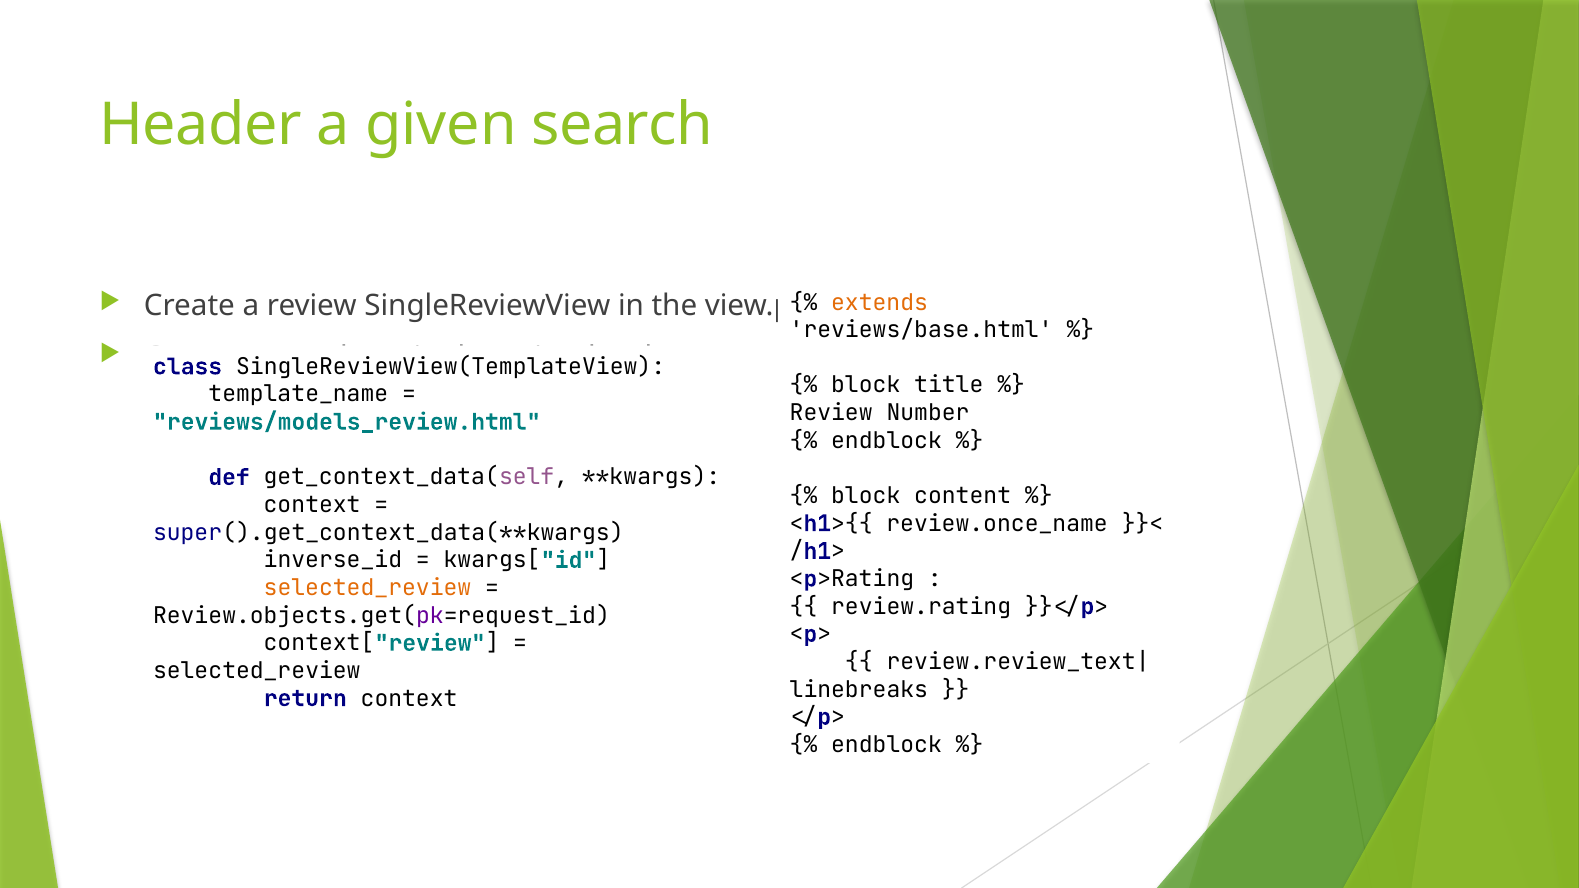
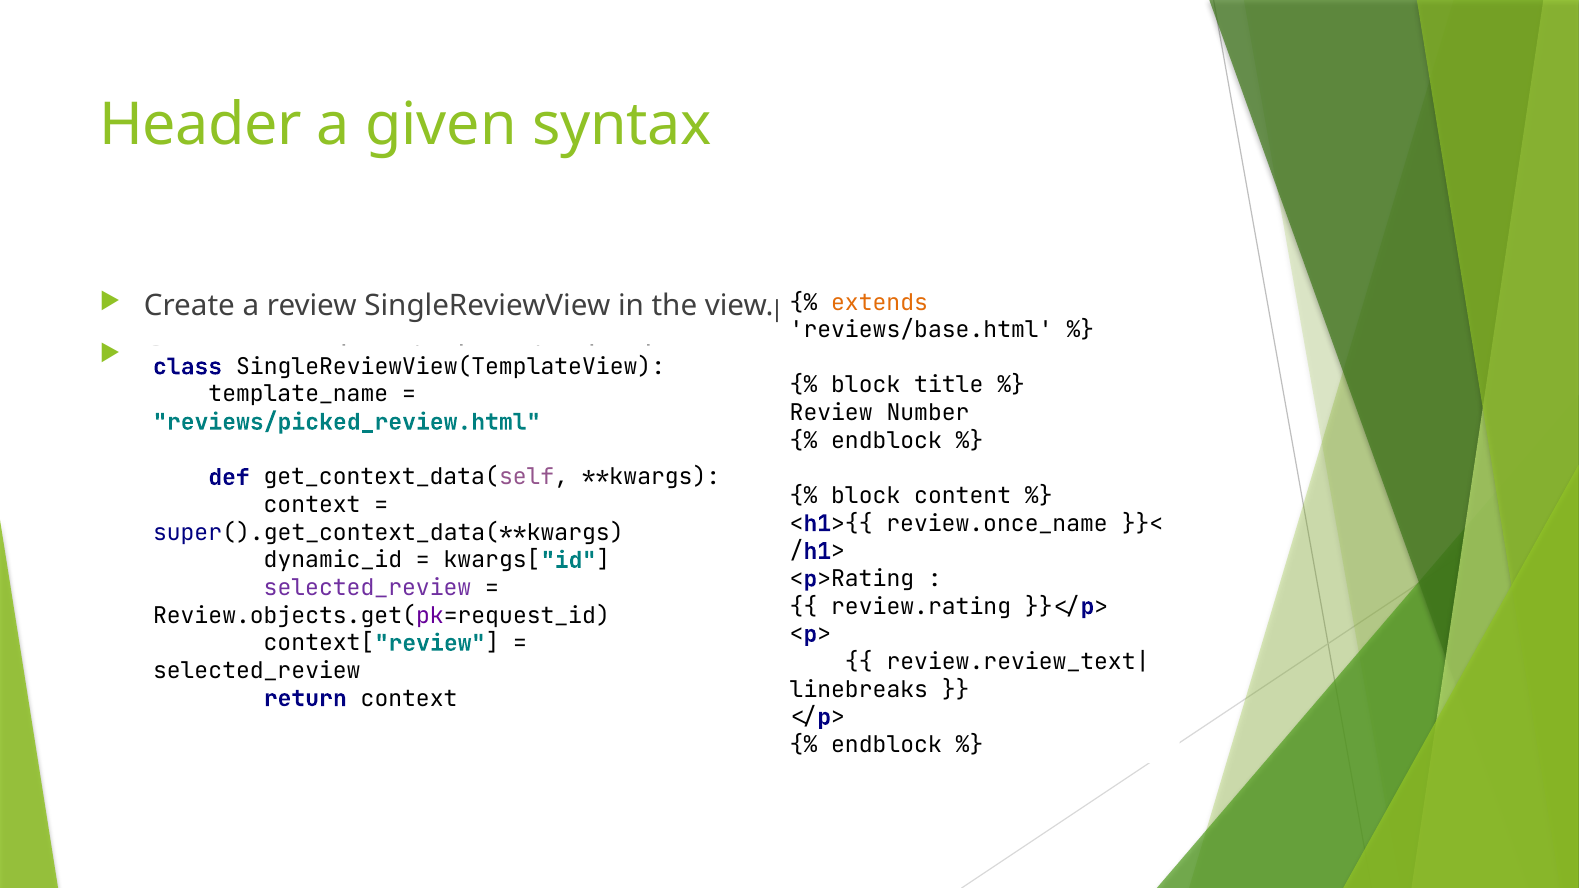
search: search -> syntax (622, 125)
reviews/models_review.html: reviews/models_review.html -> reviews/picked_review.html (347, 422)
inverse_id: inverse_id -> dynamic_id (333, 560)
selected_review colour: orange -> purple (367, 588)
